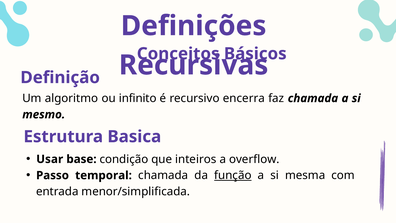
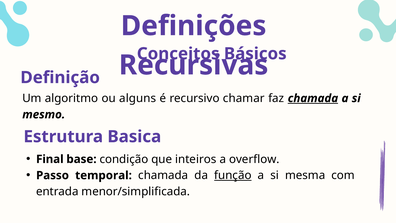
infinito: infinito -> alguns (138, 98)
encerra: encerra -> chamar (244, 98)
chamada underline: none -> present (313, 98)
Usar: Usar -> Final (50, 159)
